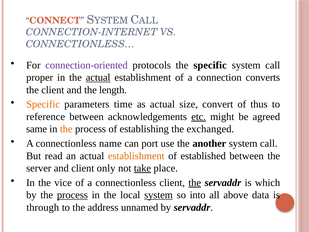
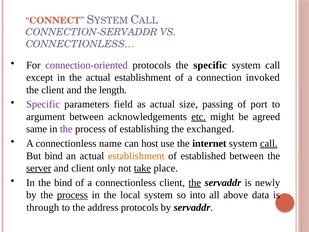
CONNECTION-INTERNET: CONNECTION-INTERNET -> CONNECTION-SERVADDR (92, 32)
proper: proper -> except (40, 77)
actual underline: present -> none (98, 77)
converts: converts -> invoked (263, 77)
Specific colour: orange -> purple (43, 104)
time: time -> field (123, 104)
convert: convert -> passing (218, 104)
thus: thus -> port (259, 104)
reference: reference -> argument (46, 117)
the colour: orange -> purple (66, 129)
port: port -> host (150, 143)
another: another -> internet (209, 143)
call underline: none -> present (269, 143)
But read: read -> bind (54, 156)
server underline: none -> present (39, 168)
the vice: vice -> bind (63, 182)
which: which -> newly (268, 182)
system underline: present -> none (158, 195)
address unnamed: unnamed -> protocols (140, 207)
